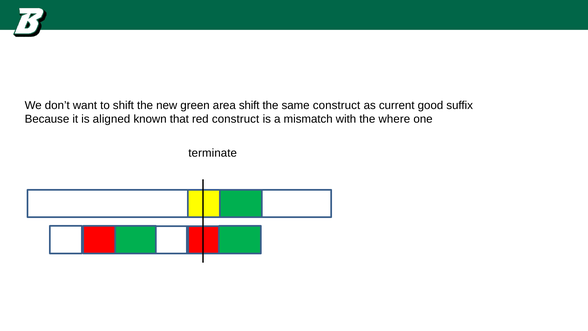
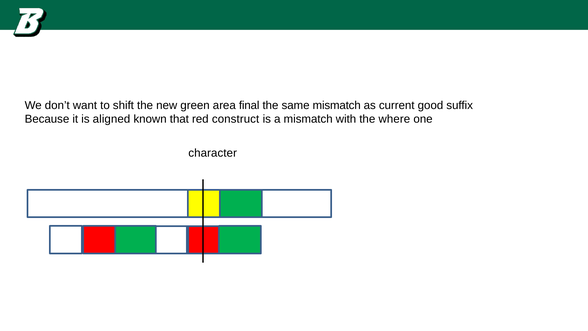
area shift: shift -> final (249, 105)
same construct: construct -> mismatch (337, 105)
terminate: terminate -> character (213, 153)
